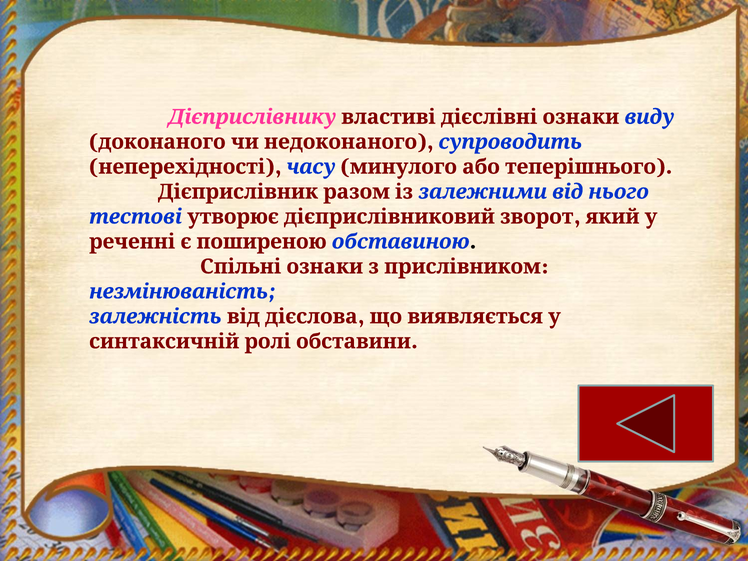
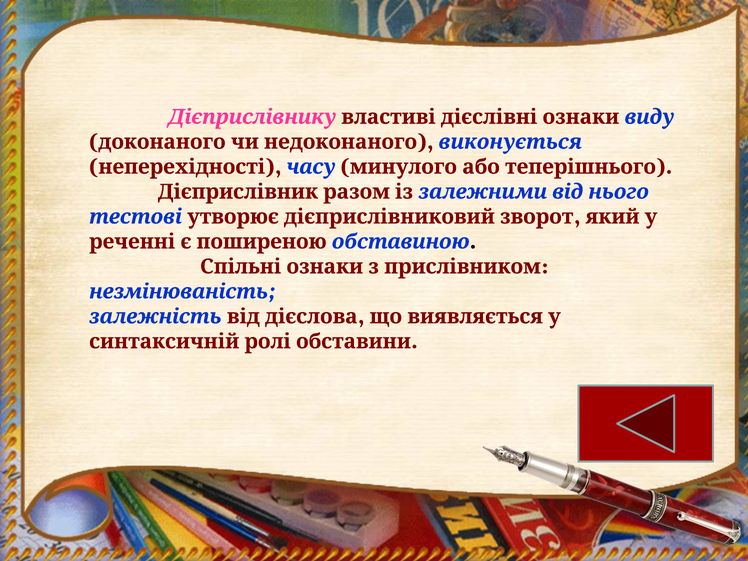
супроводить: супроводить -> виконується (510, 142)
